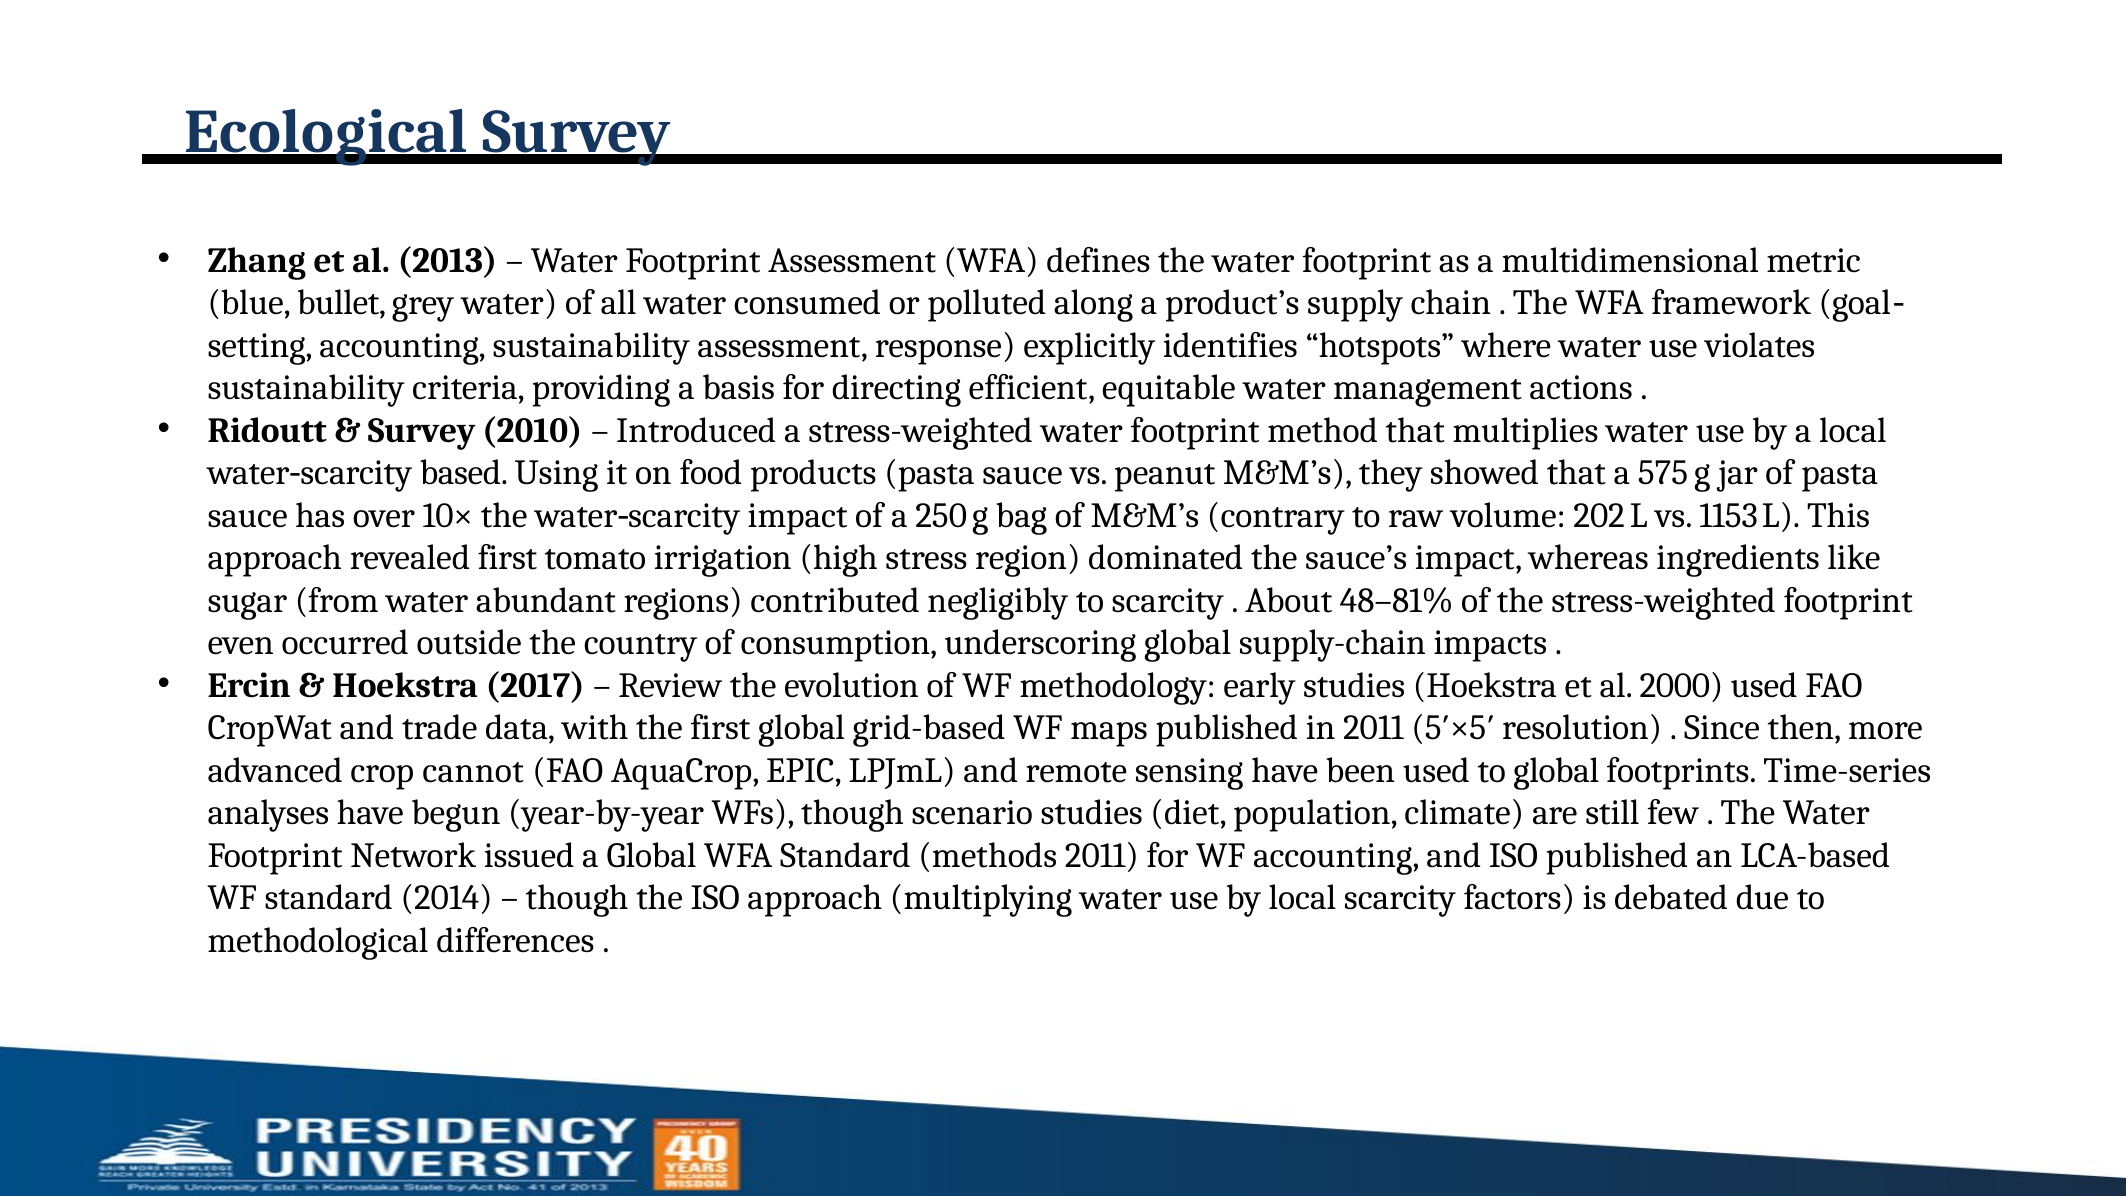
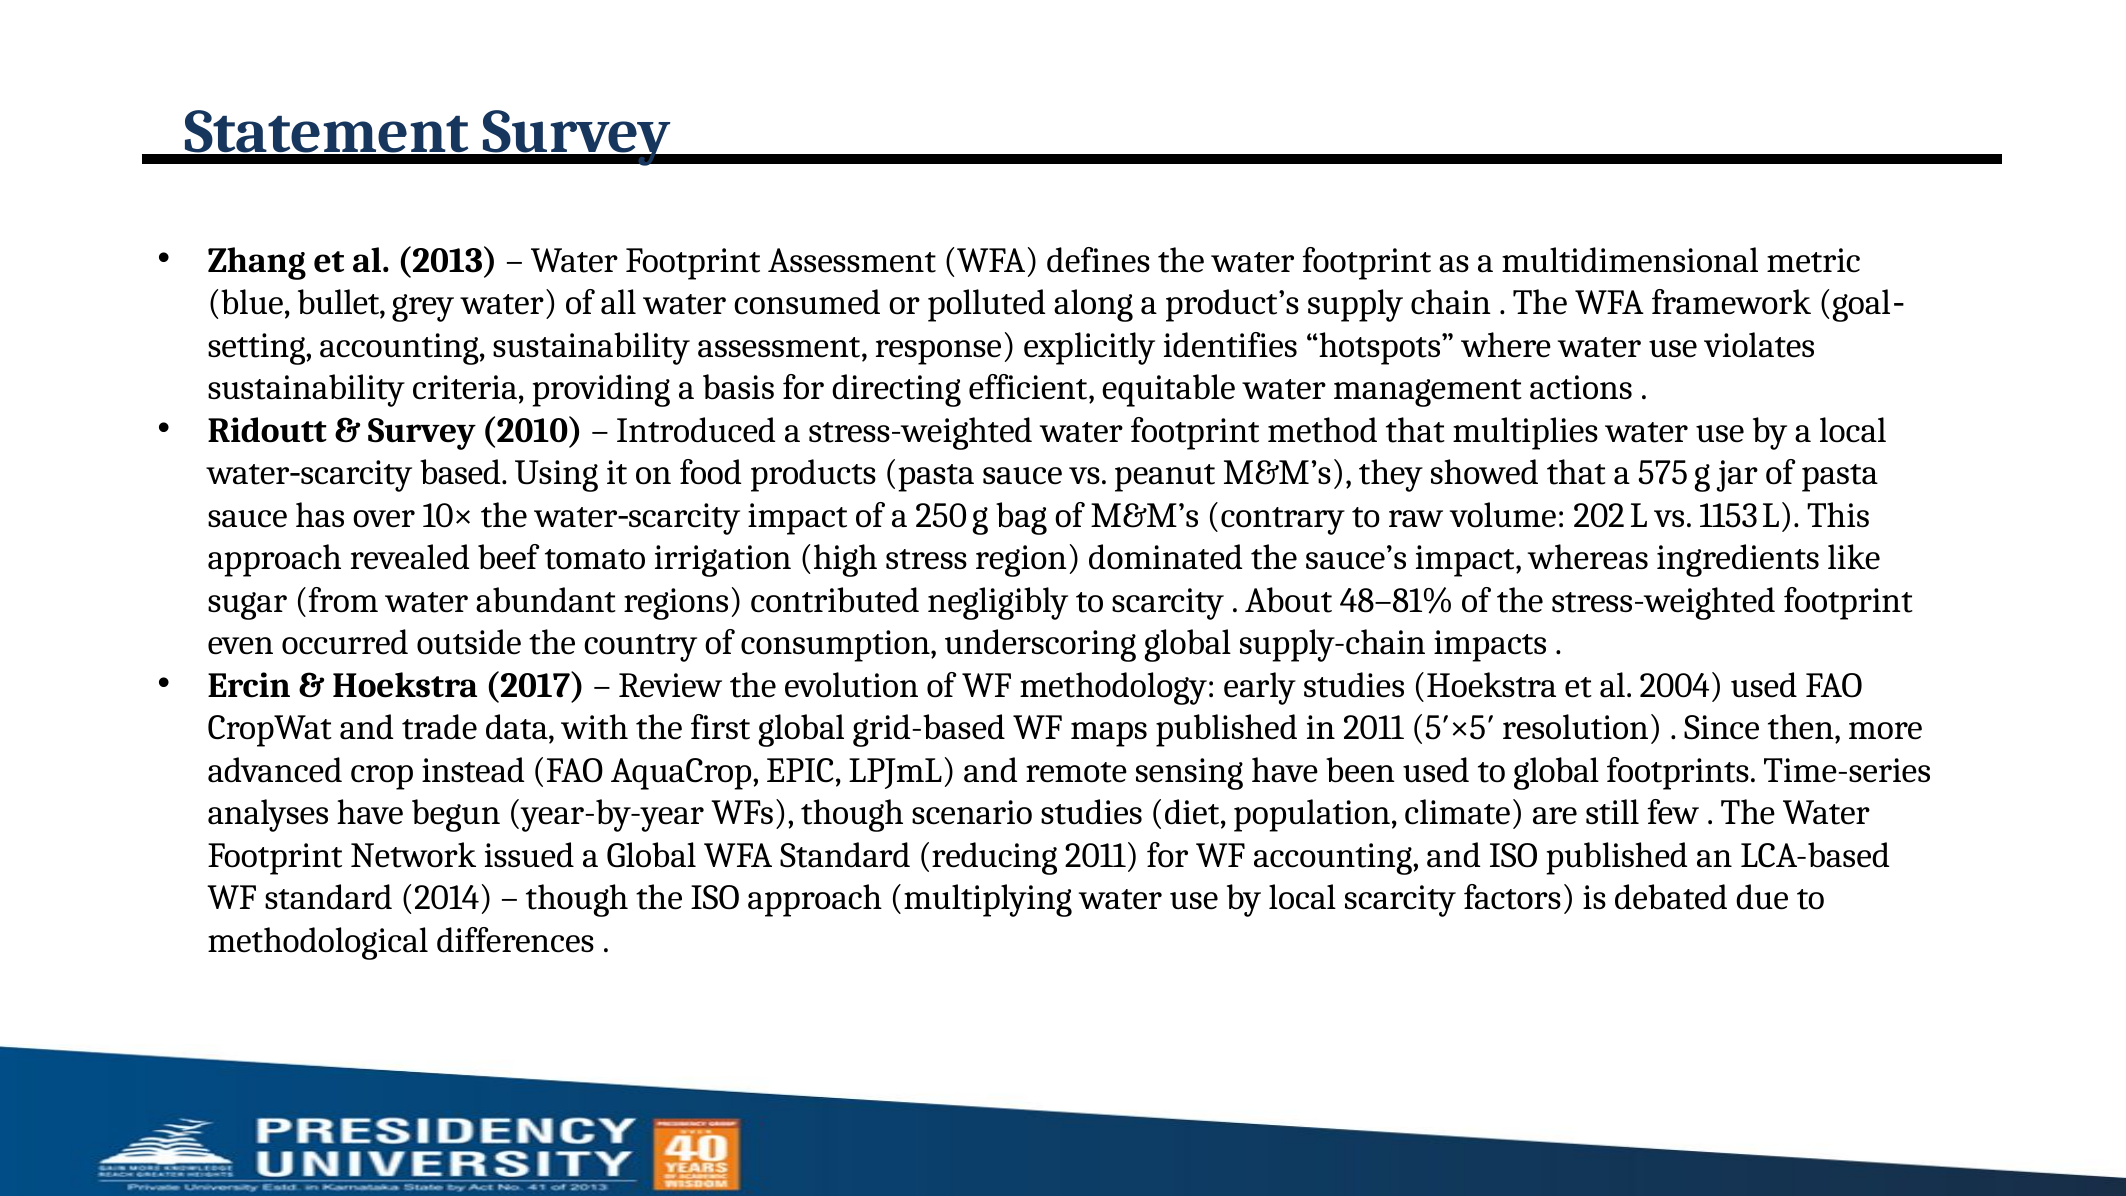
Ecological: Ecological -> Statement (327, 132)
revealed first: first -> beef (508, 558)
2000: 2000 -> 2004 (1681, 685)
cannot: cannot -> instead (473, 770)
methods: methods -> reducing (988, 855)
